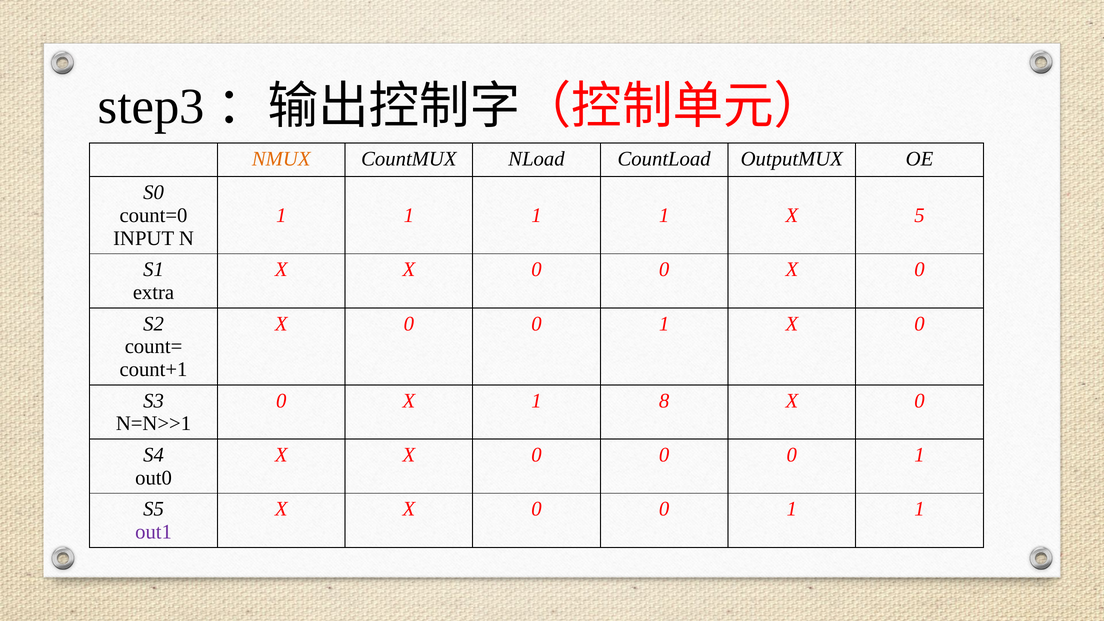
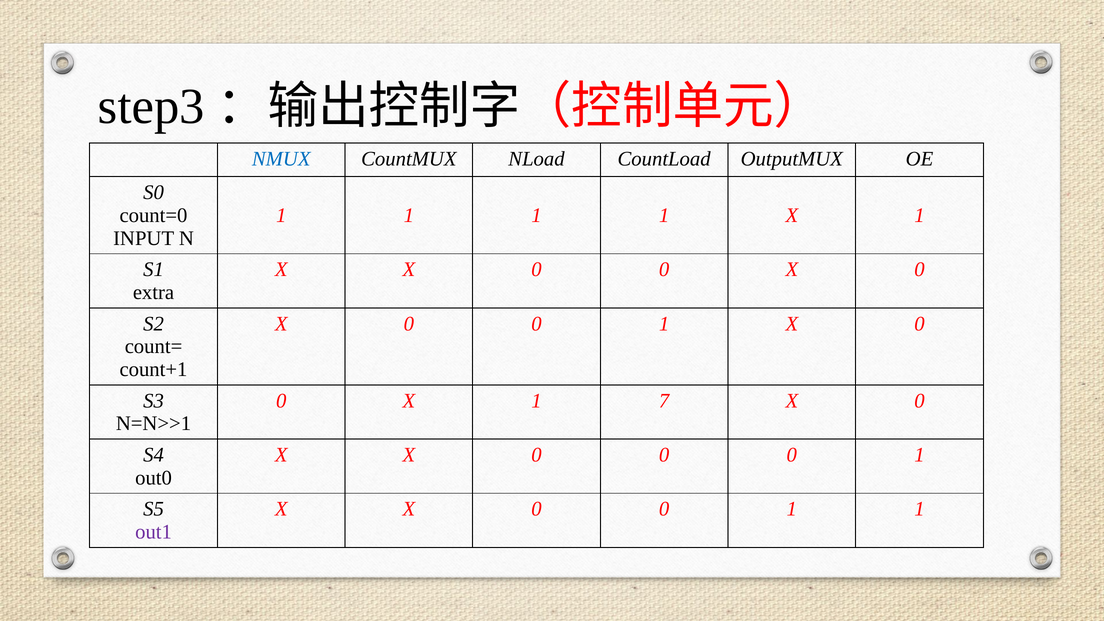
NMUX colour: orange -> blue (281, 159)
1 X 5: 5 -> 1 (919, 215)
8: 8 -> 7 (664, 401)
